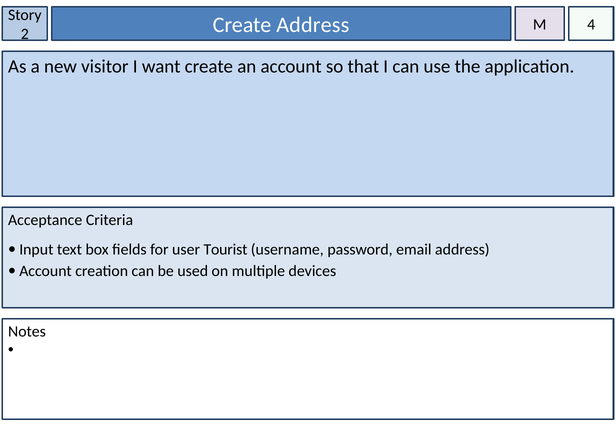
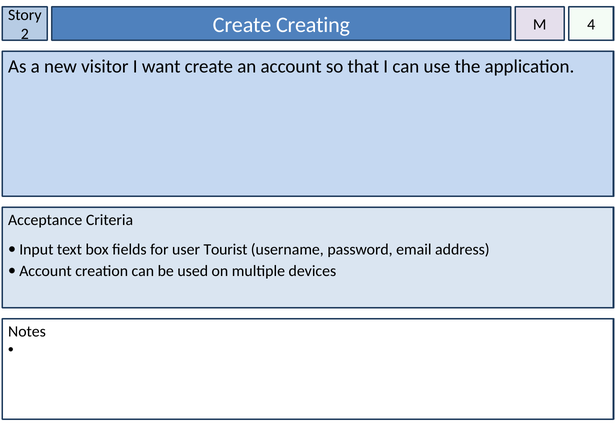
Create Address: Address -> Creating (313, 25)
